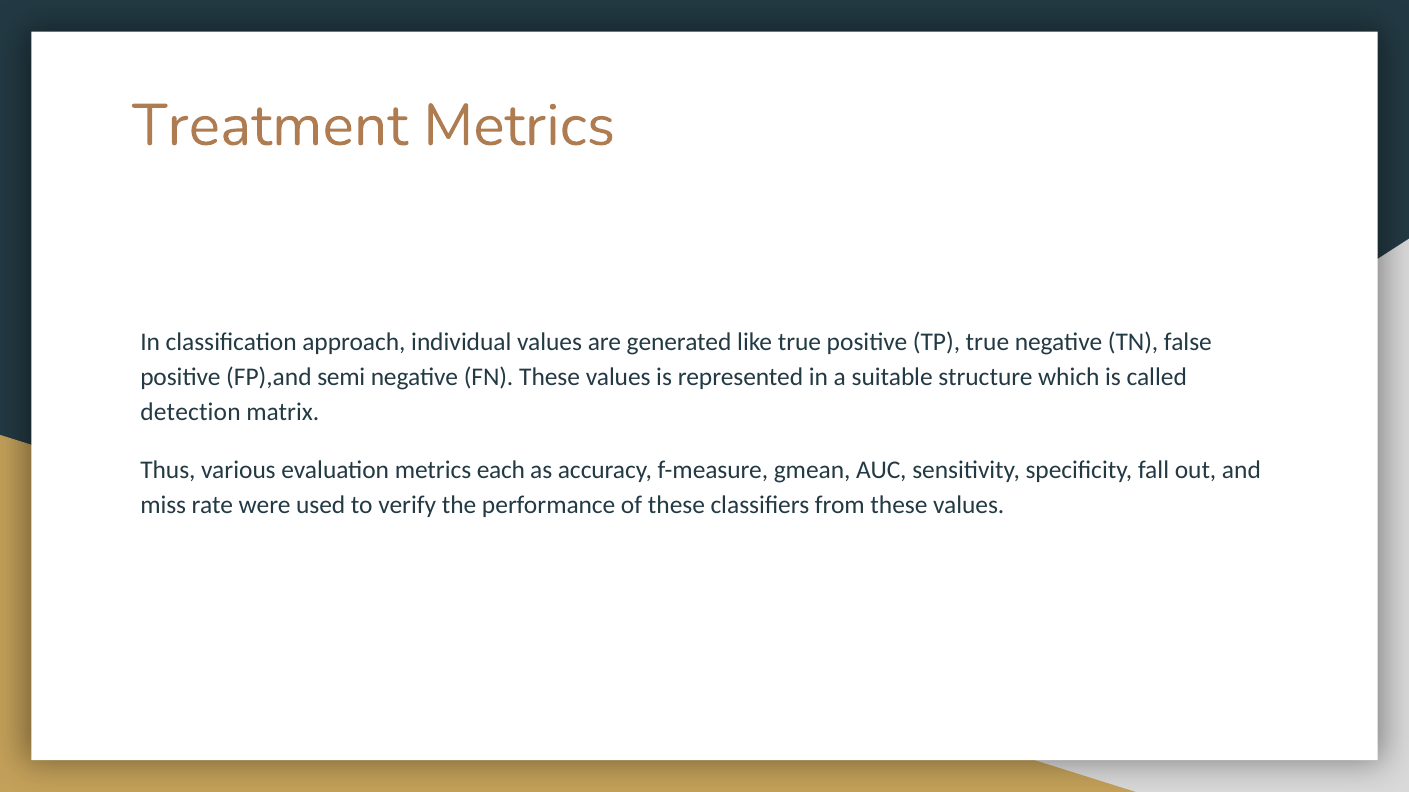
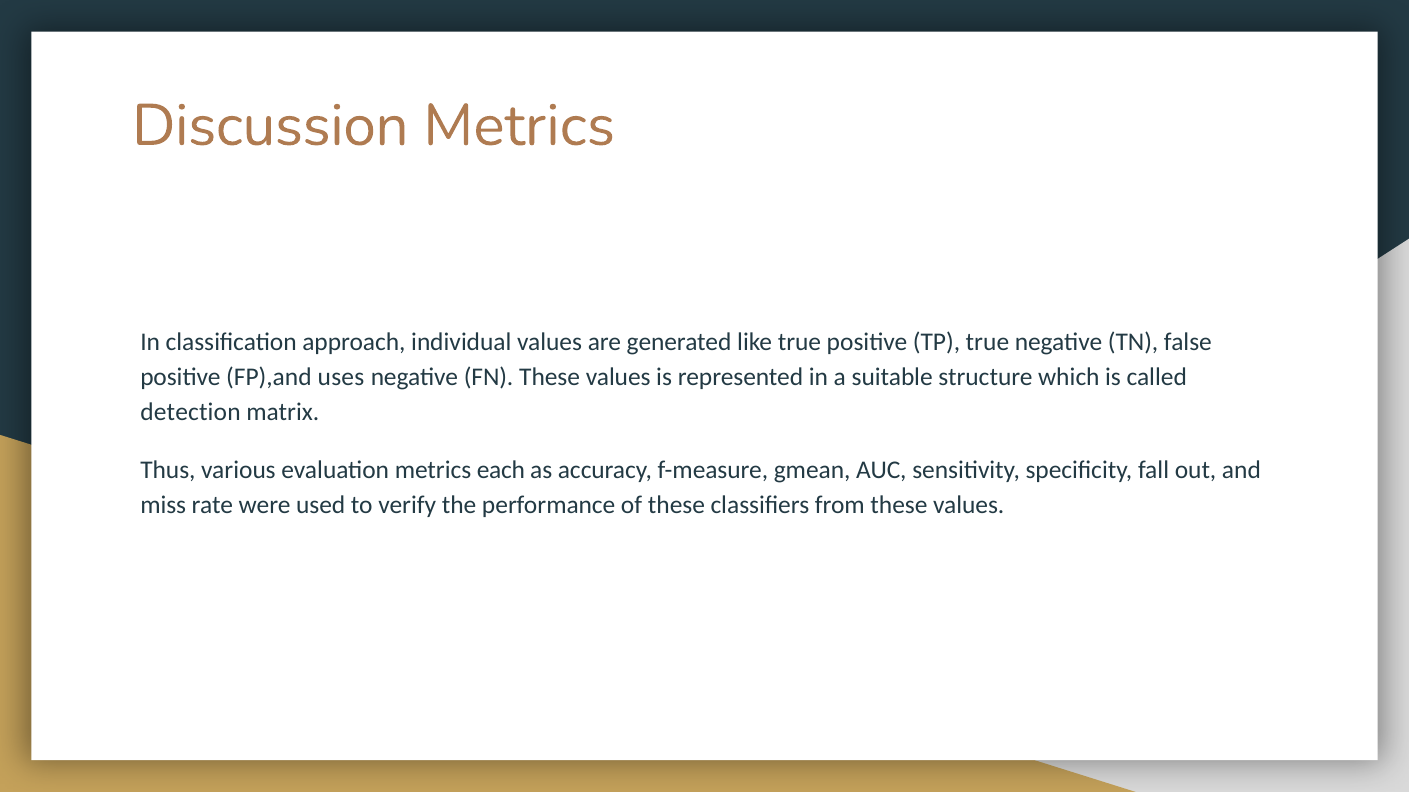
Treatment: Treatment -> Discussion (270, 126)
semi: semi -> uses (341, 377)
